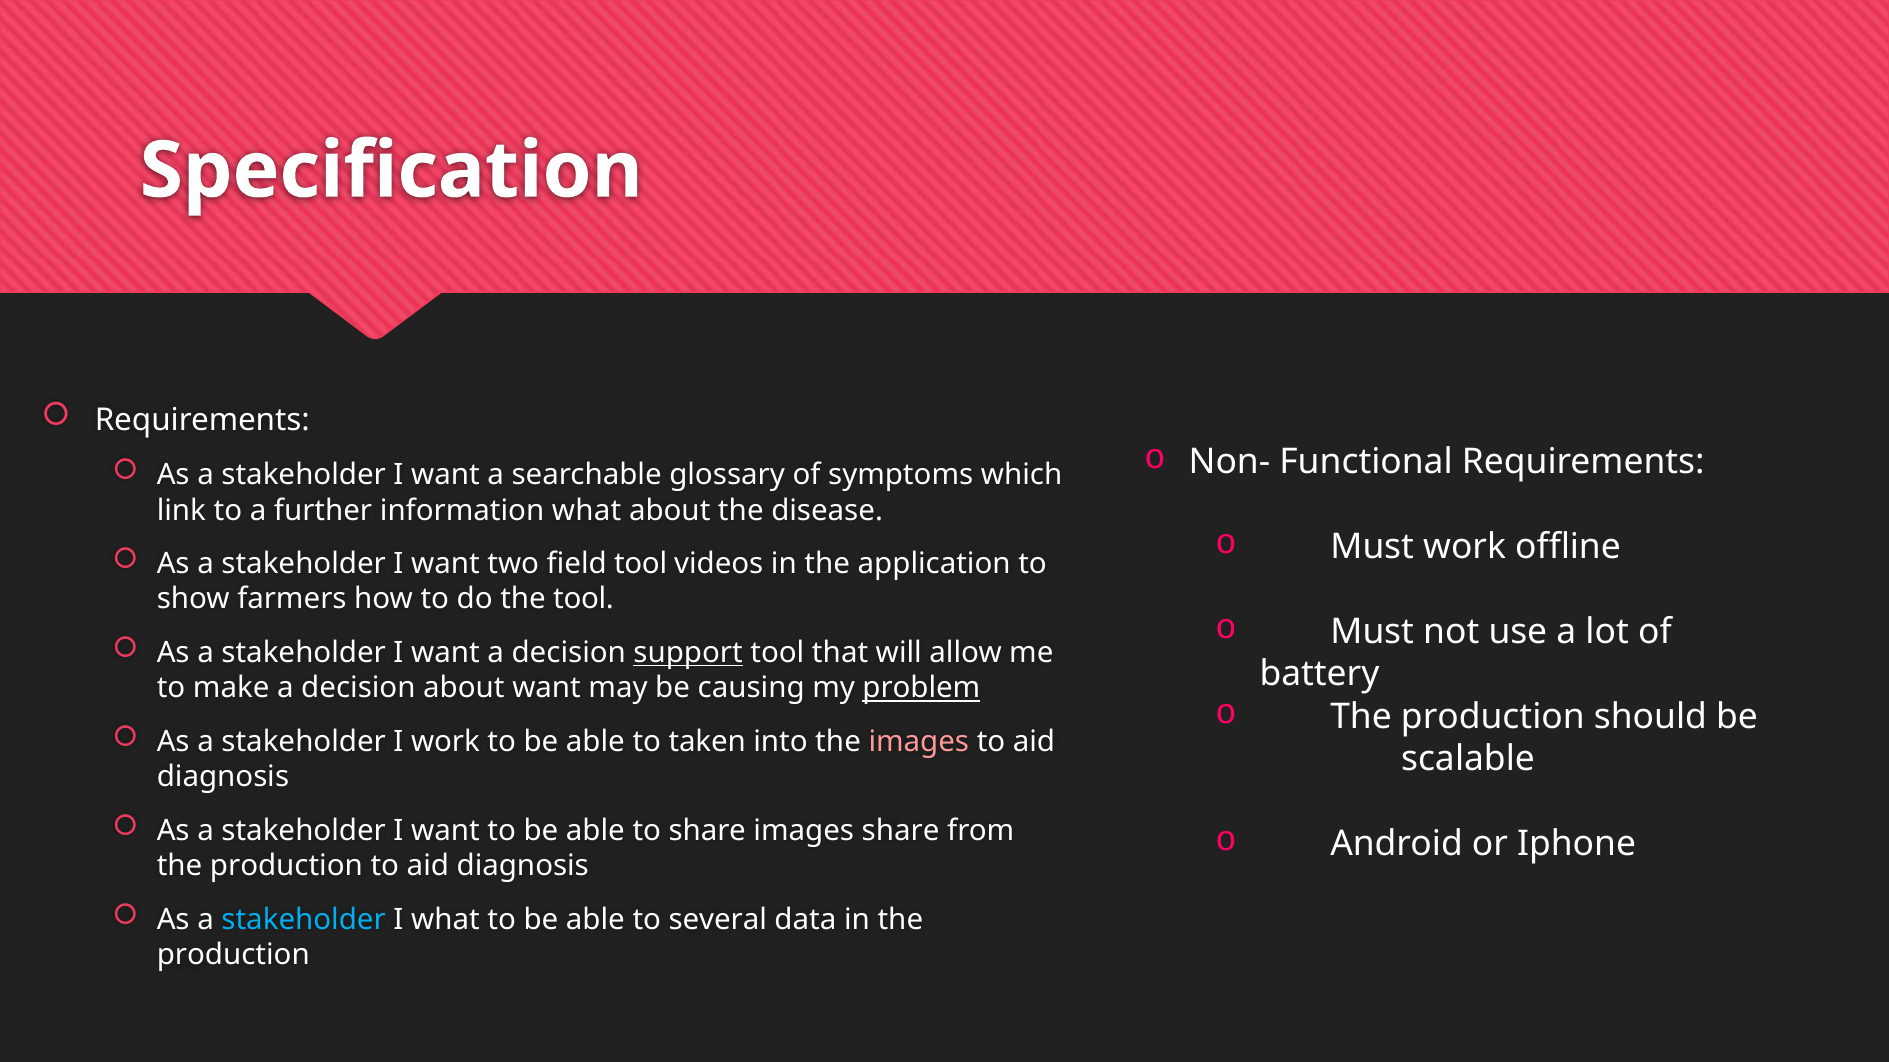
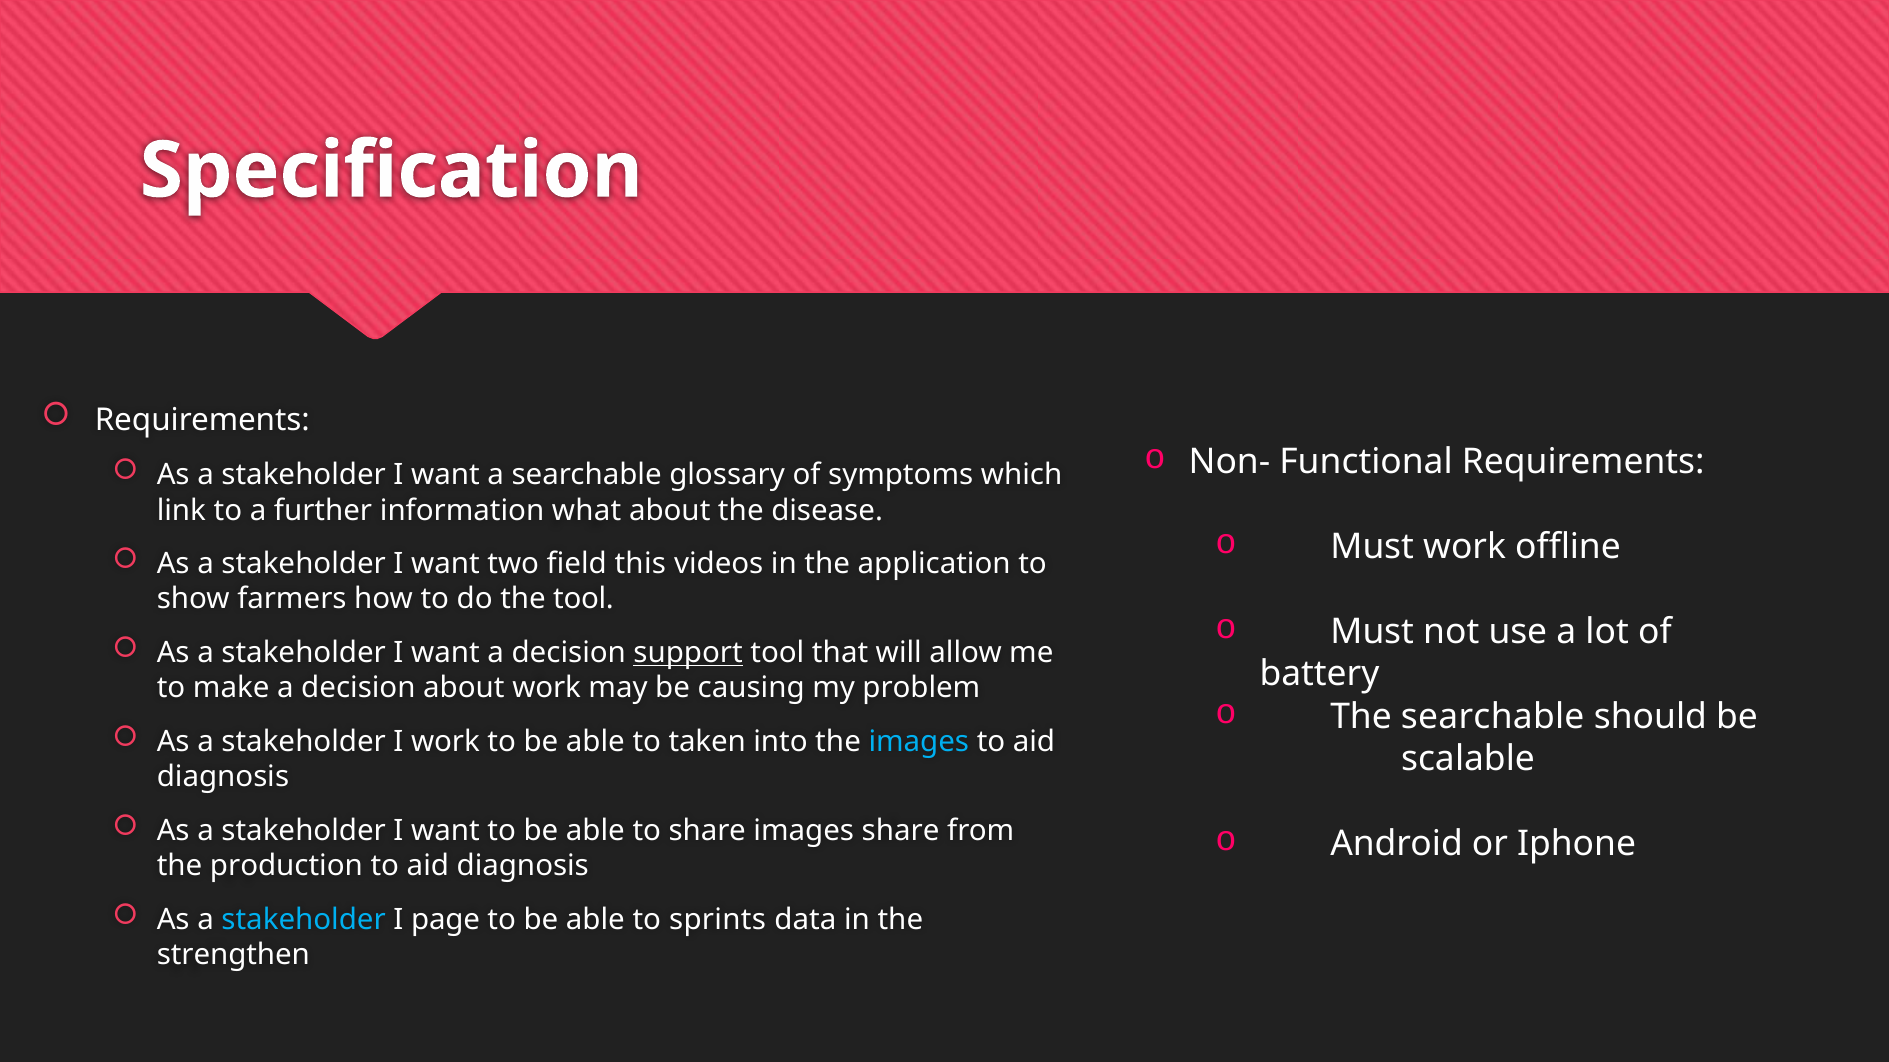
field tool: tool -> this (640, 564)
about want: want -> work (547, 689)
problem underline: present -> none (921, 689)
production: production -> searchable (1493, 717)
images colour: pink -> light blue (919, 742)
I what: what -> page (445, 920)
several: several -> sprints (718, 920)
production: production -> strengthen (233, 955)
